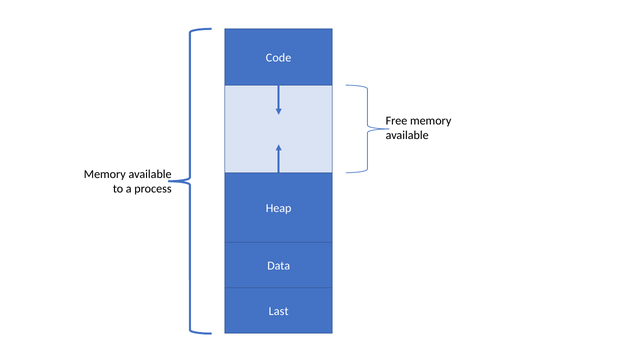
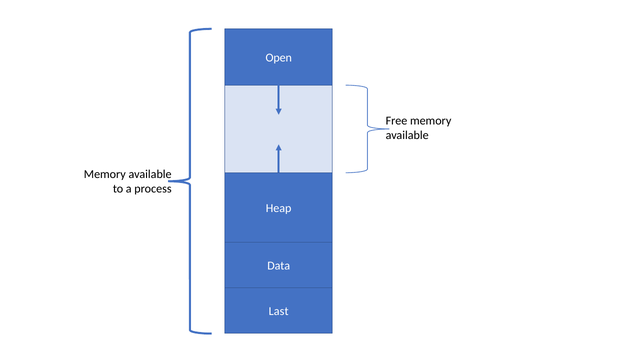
Code: Code -> Open (279, 58)
